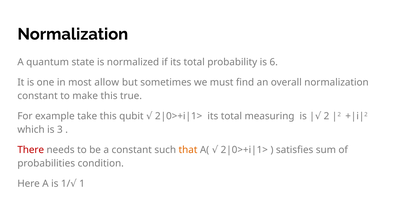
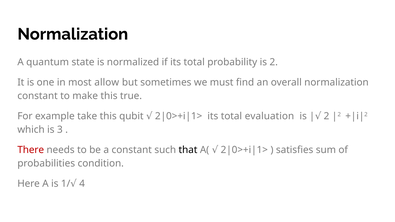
is 6: 6 -> 2 (274, 62)
measuring: measuring -> evaluation (269, 116)
that colour: orange -> black (188, 150)
1: 1 -> 4 (82, 184)
